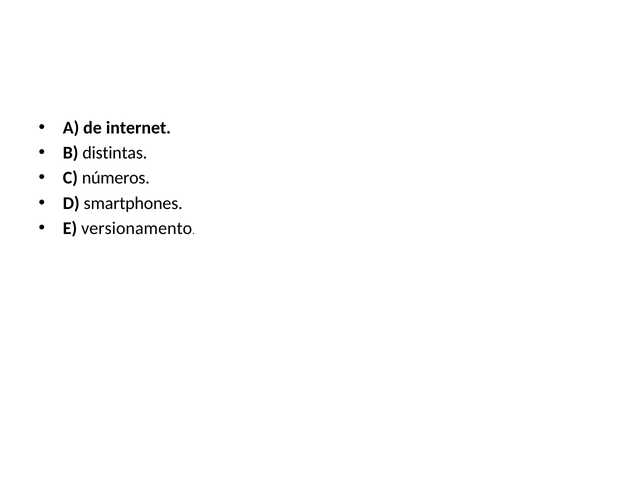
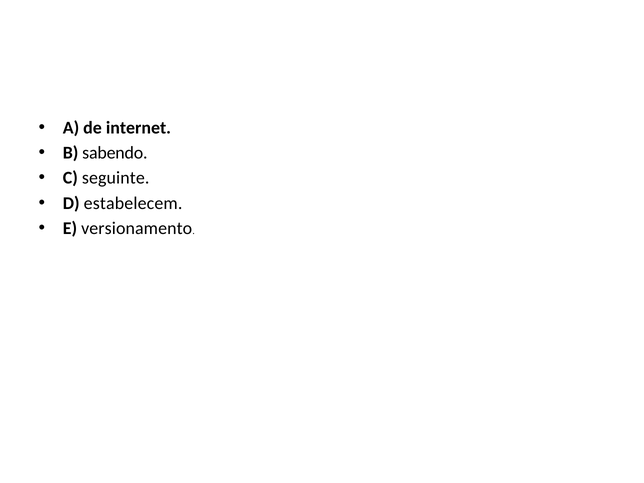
distintas: distintas -> sabendo (115, 153)
números: números -> seguinte (116, 178)
smartphones: smartphones -> estabelecem (133, 203)
